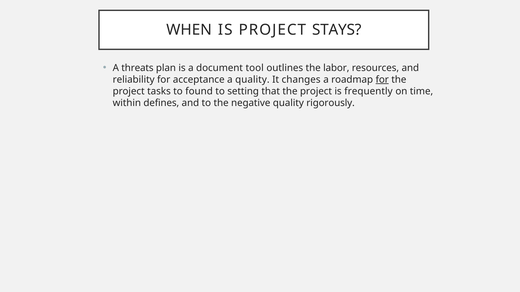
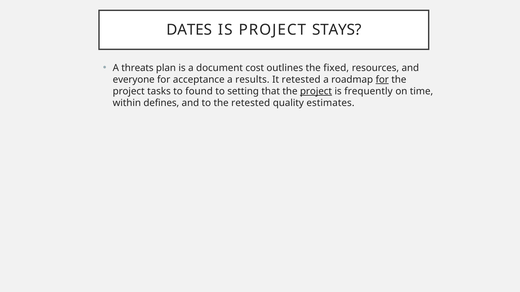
WHEN: WHEN -> DATES (189, 30)
tool: tool -> cost (255, 68)
labor: labor -> fixed (336, 68)
reliability: reliability -> everyone (134, 80)
a quality: quality -> results (252, 80)
It changes: changes -> retested (301, 80)
project underline: none -> present (316, 91)
the negative: negative -> retested (251, 103)
rigorously: rigorously -> estimates (330, 103)
